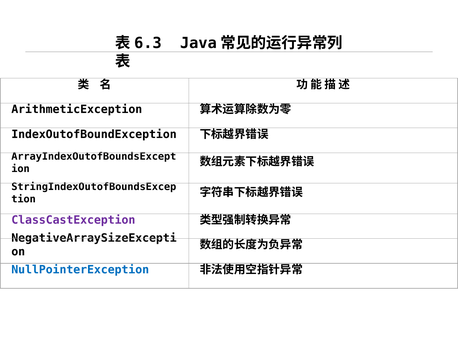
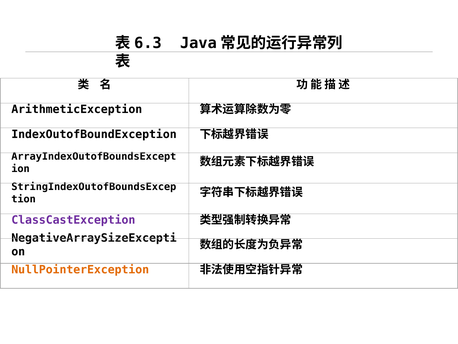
NullPointerException colour: blue -> orange (80, 269)
